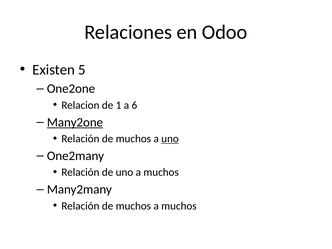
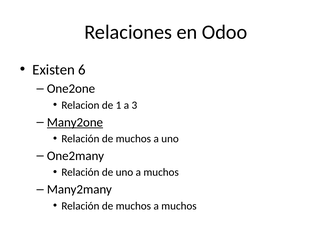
5: 5 -> 6 (82, 70)
6: 6 -> 3 (134, 105)
uno underline: present -> none (170, 139)
